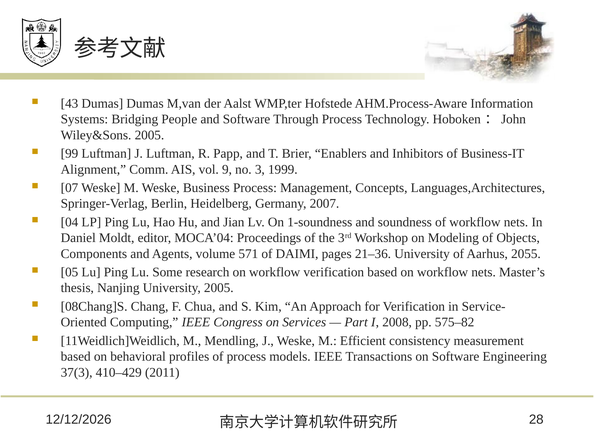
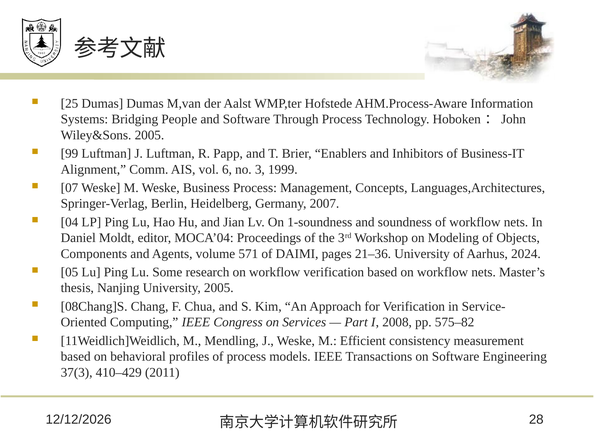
43: 43 -> 25 (69, 104)
9: 9 -> 6 (227, 170)
2055: 2055 -> 2024 (526, 254)
